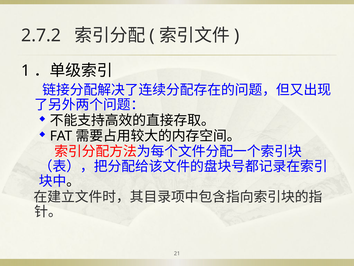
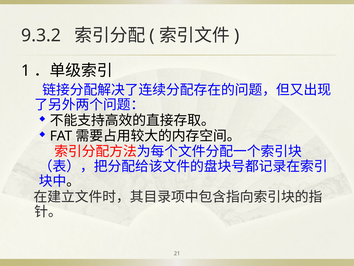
2.7.2: 2.7.2 -> 9.3.2 (41, 36)
